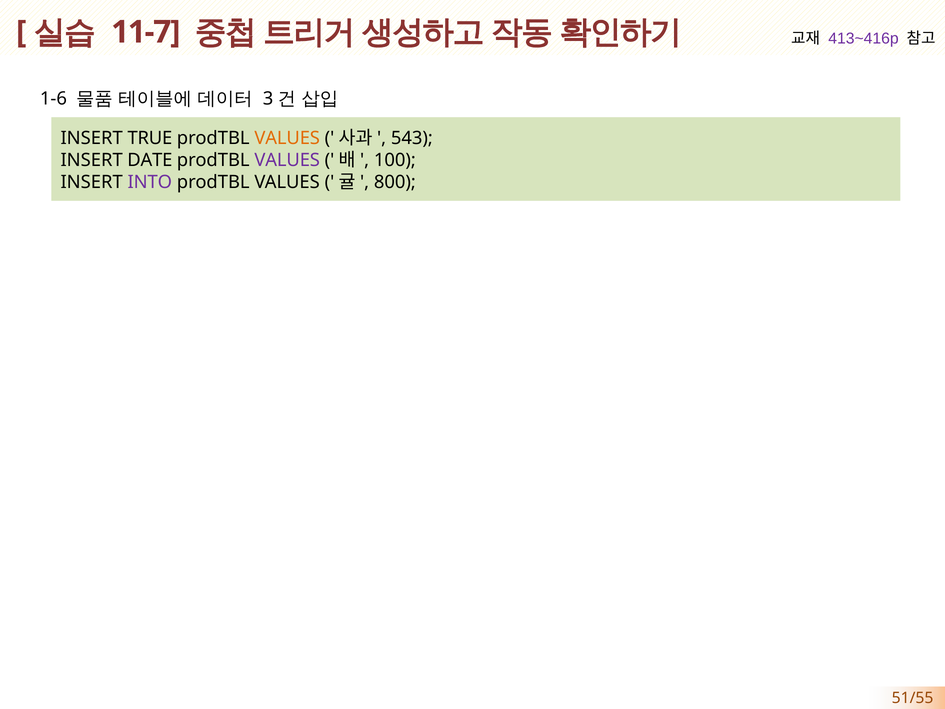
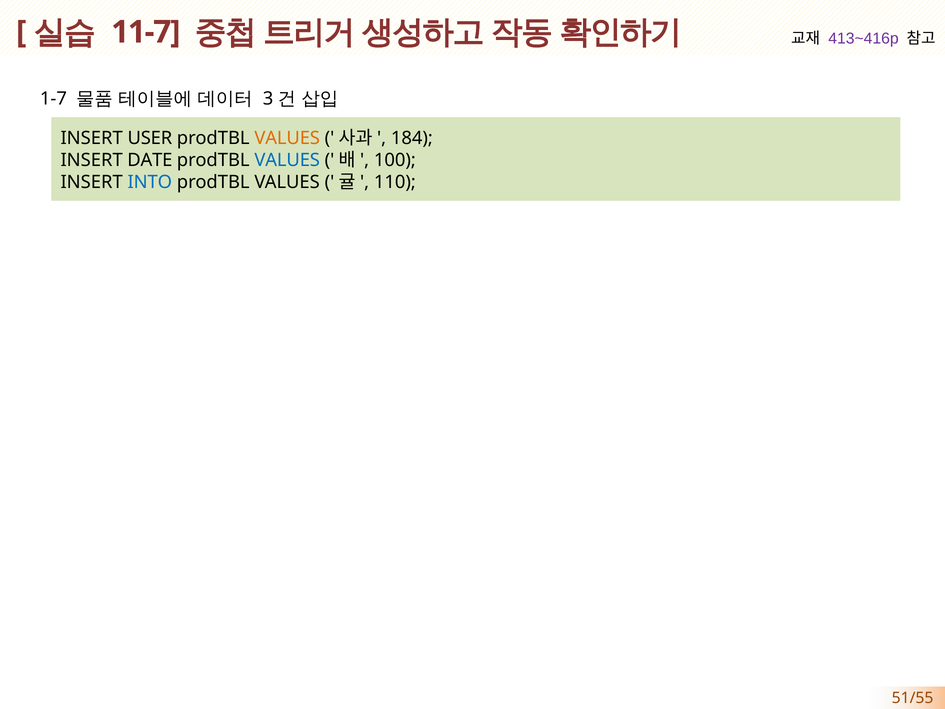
1-6: 1-6 -> 1-7 (53, 98)
TRUE: TRUE -> USER (150, 138)
543: 543 -> 184 (412, 138)
VALUES colour: purple -> blue (287, 160)
INTO colour: purple -> blue (150, 182)
800: 800 -> 110 (395, 182)
